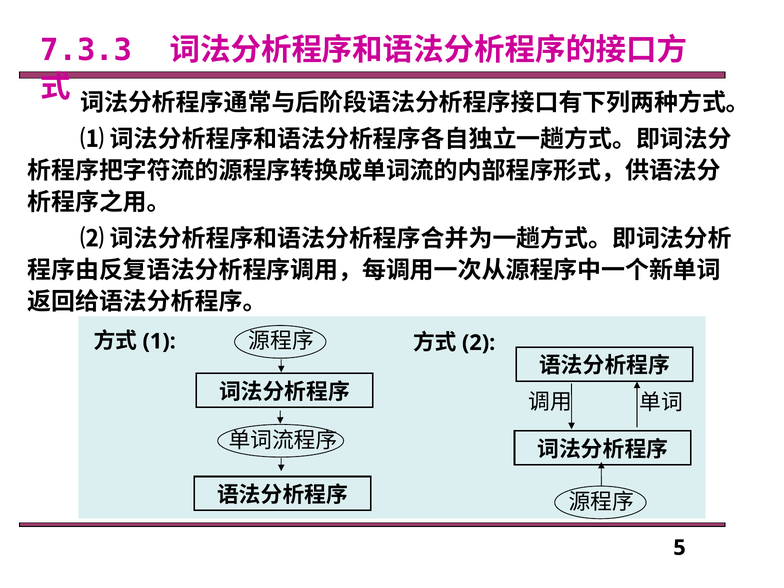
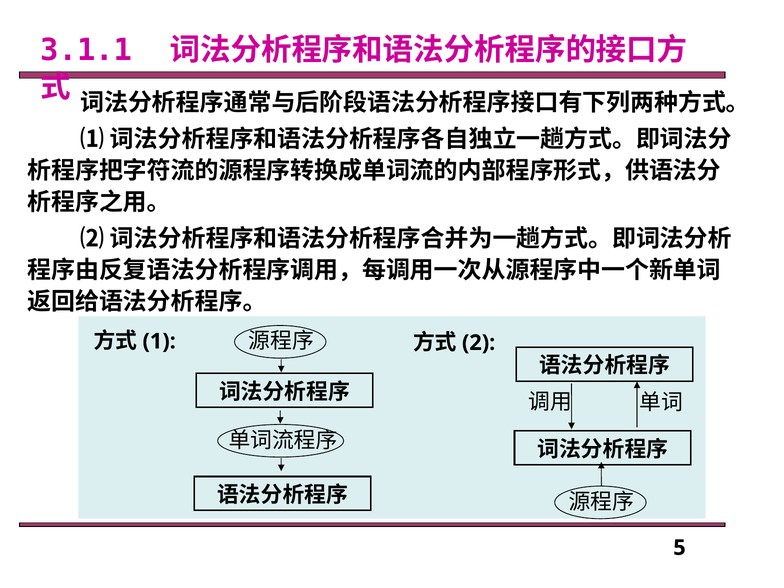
7.3.3: 7.3.3 -> 3.1.1 (86, 50)
